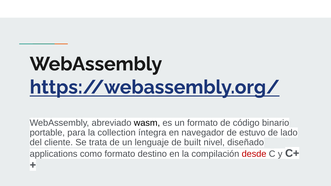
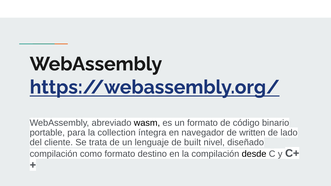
estuvo: estuvo -> written (252, 133)
applications: applications -> compilación (54, 154)
desde colour: red -> black (254, 154)
